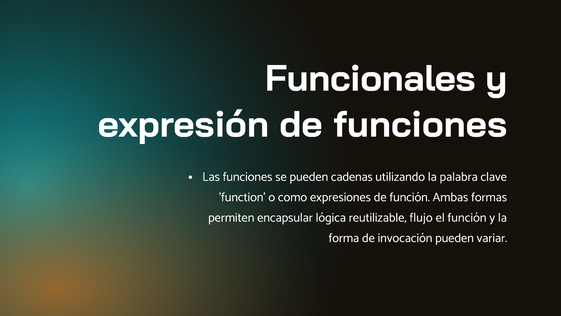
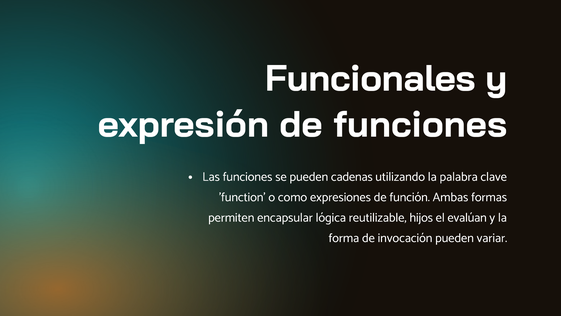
flujo: flujo -> hijos (421, 217)
el función: función -> evalúan (467, 217)
